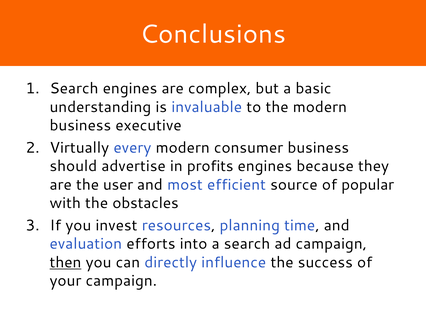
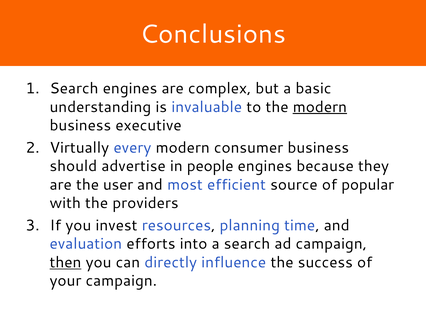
modern underline: none -> present (320, 107)
profits: profits -> people (210, 166)
obstacles: obstacles -> providers (145, 203)
